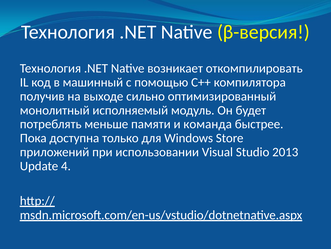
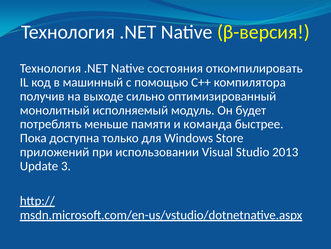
возникает: возникает -> состояния (175, 68)
4: 4 -> 3 (66, 166)
